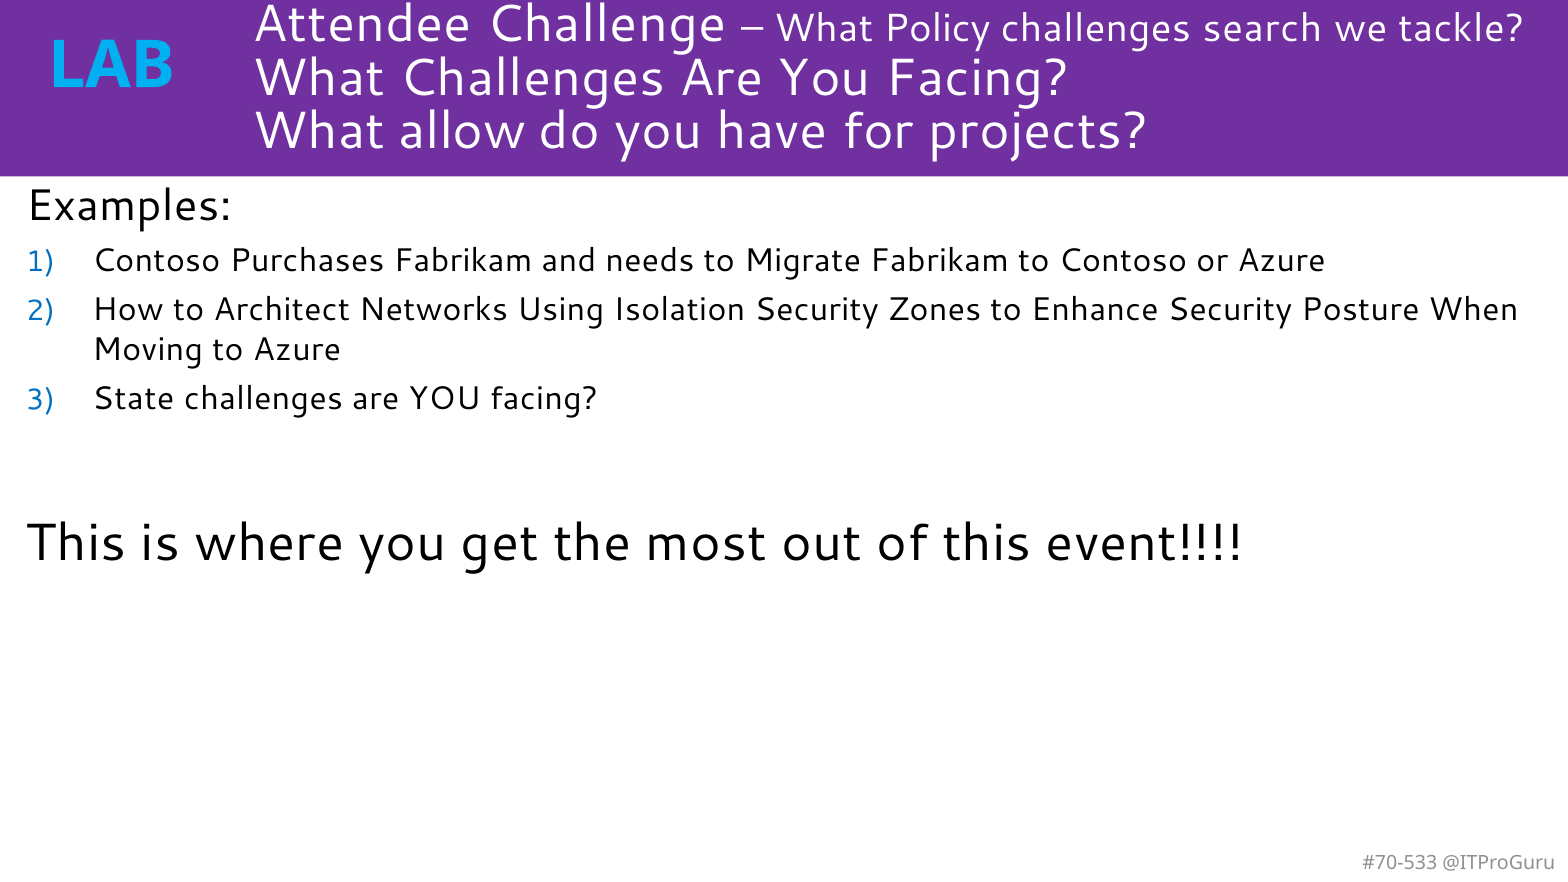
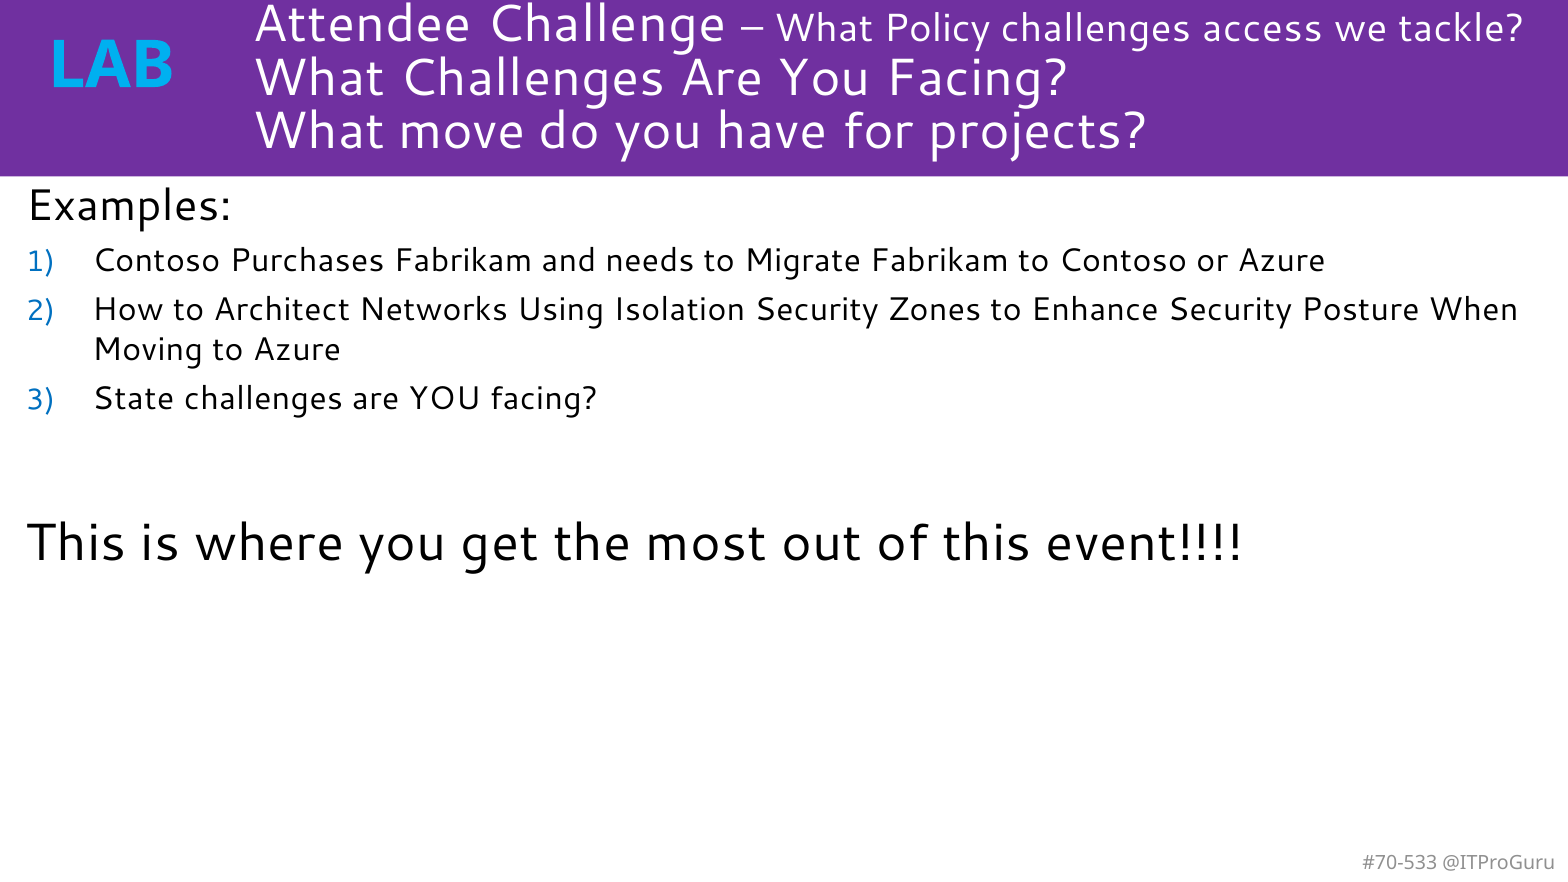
search: search -> access (1262, 29)
allow: allow -> move (462, 131)
